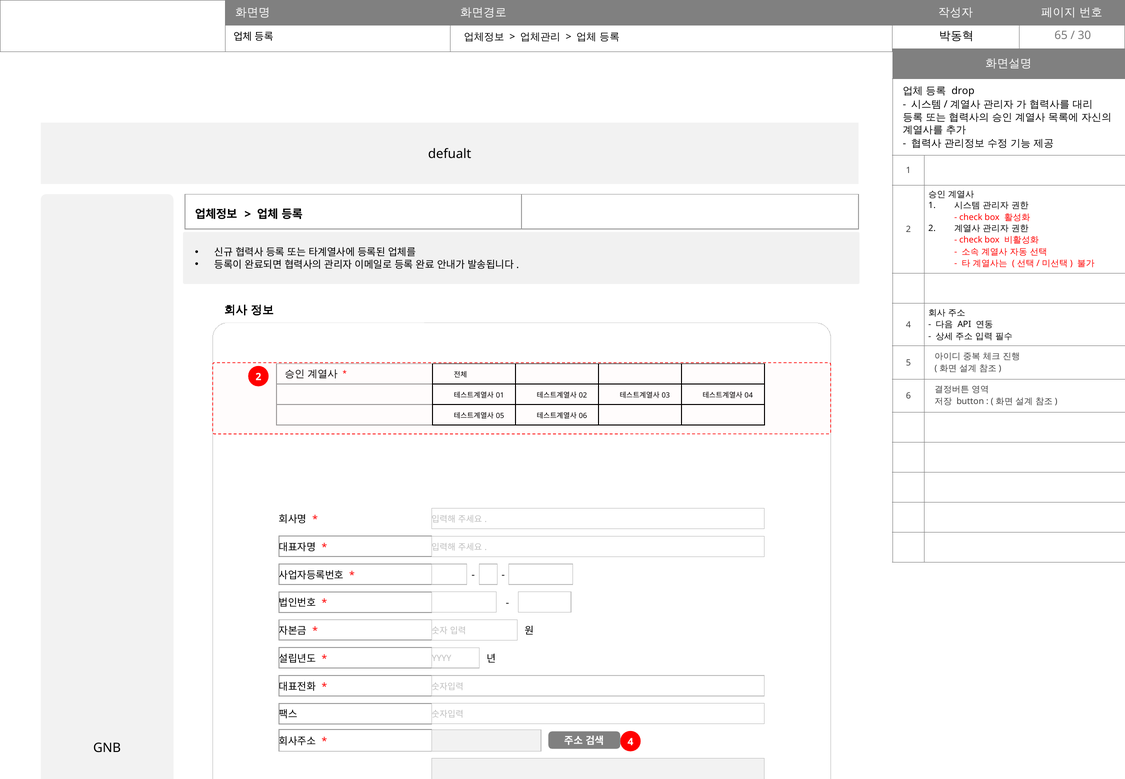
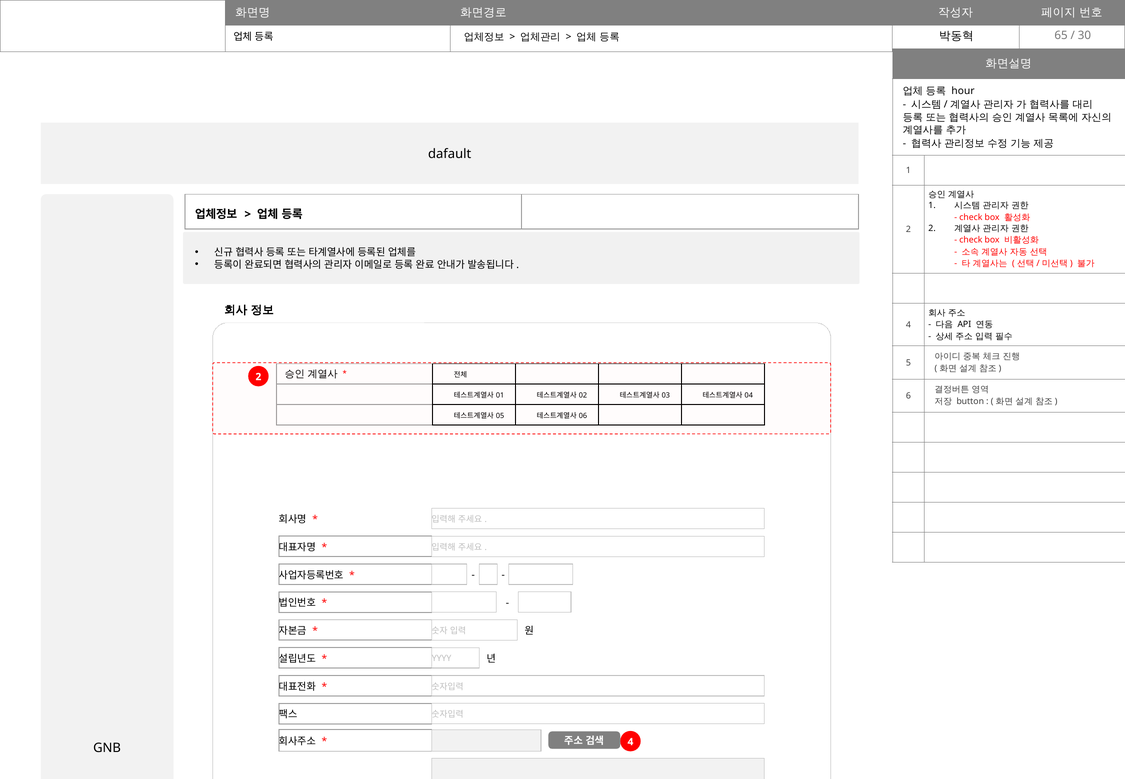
drop: drop -> hour (963, 91)
defualt: defualt -> dafault (450, 154)
